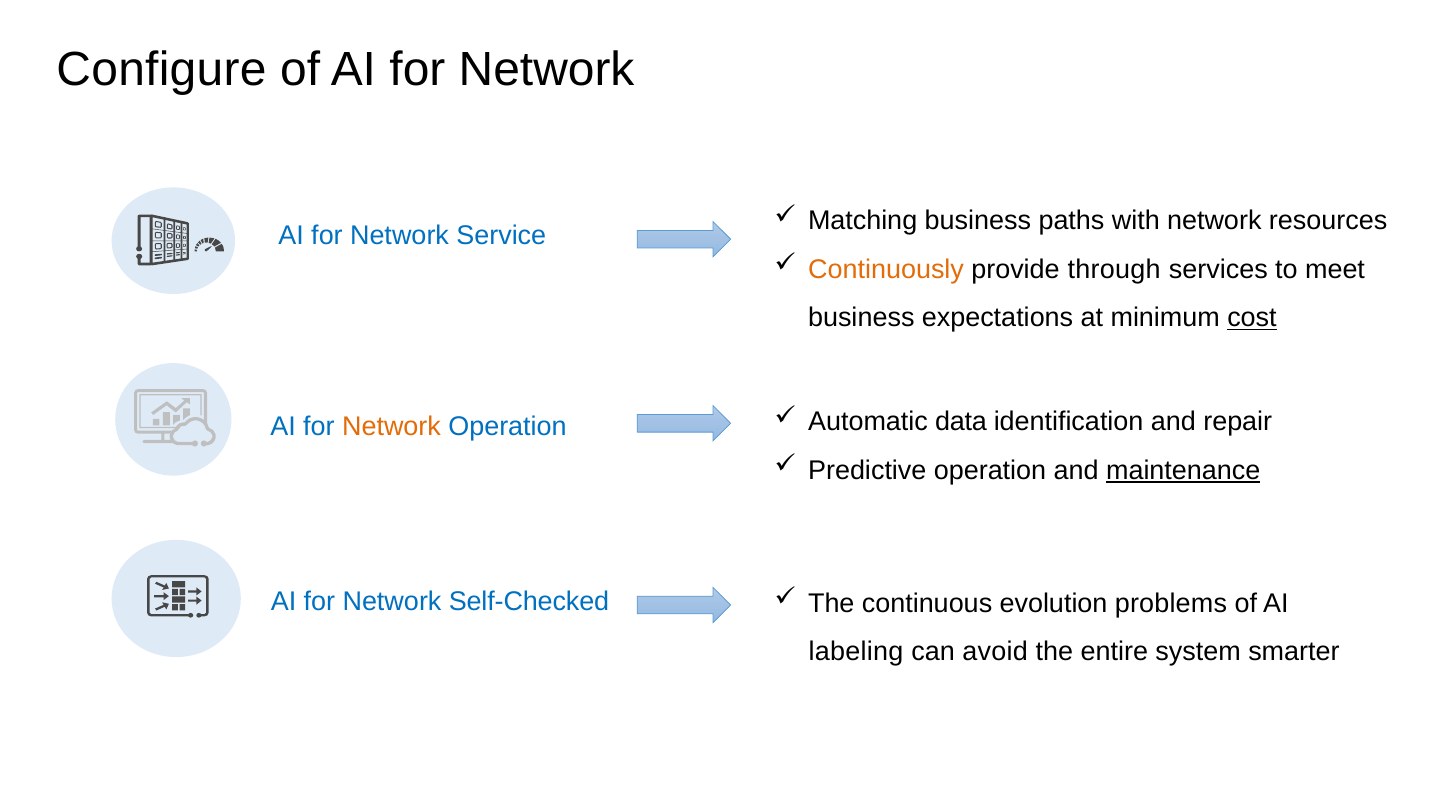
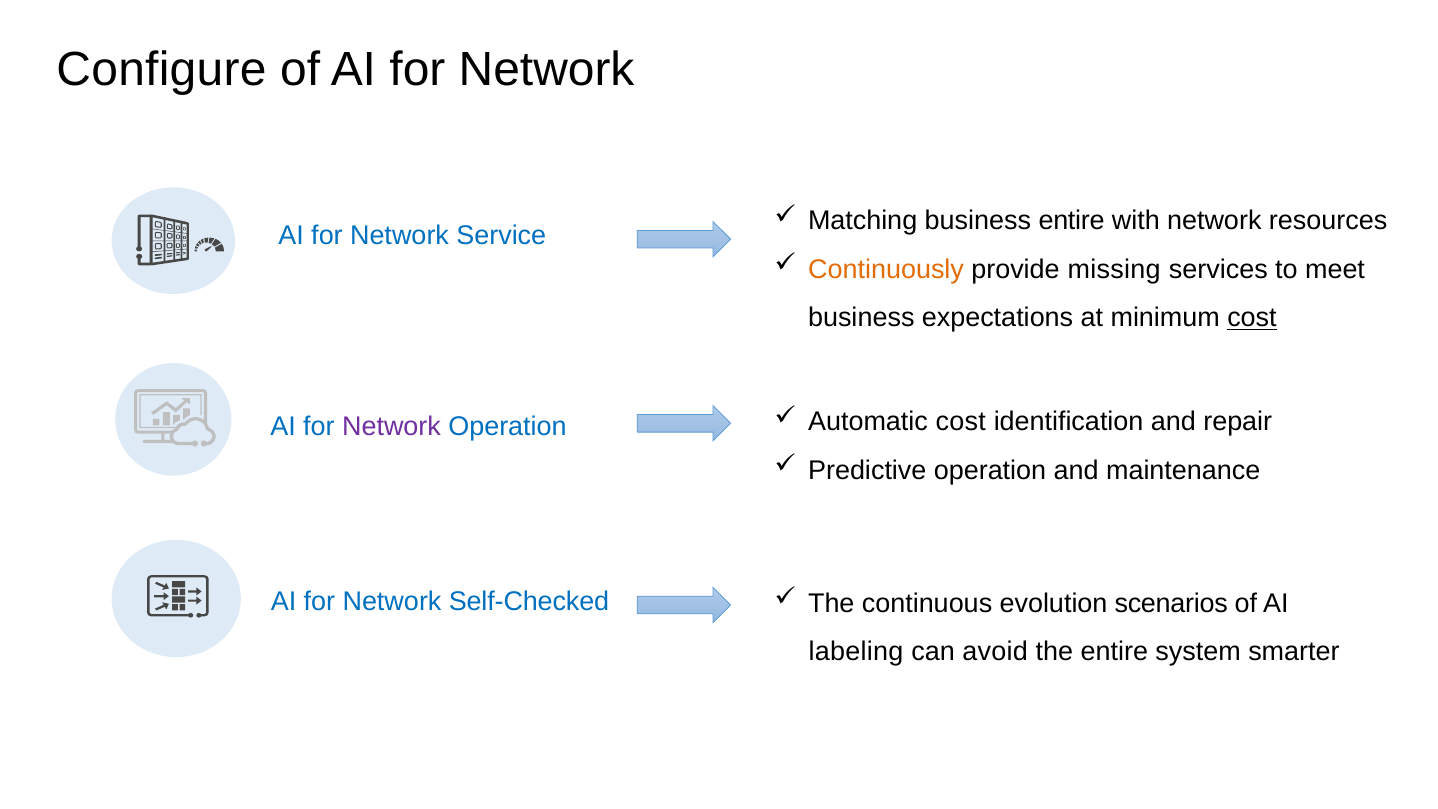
business paths: paths -> entire (1072, 221)
through: through -> missing (1114, 269)
Automatic data: data -> cost (961, 422)
Network colour: orange -> purple (392, 426)
maintenance underline: present -> none (1183, 470)
problems: problems -> scenarios (1171, 603)
